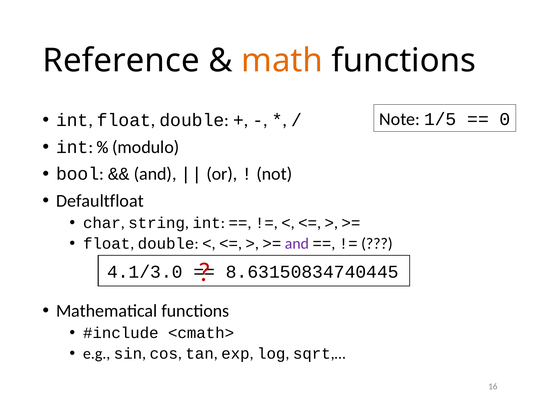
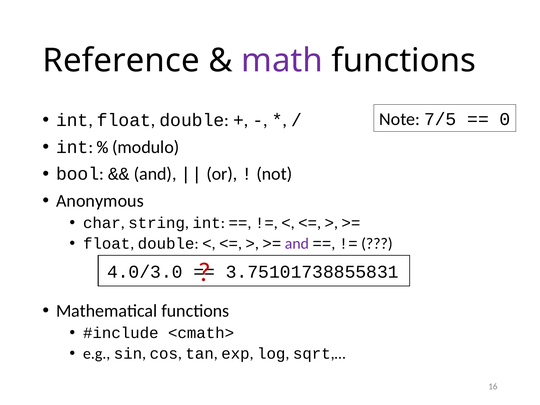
math colour: orange -> purple (282, 60)
1/5: 1/5 -> 7/5 (440, 119)
Defaultfloat: Defaultfloat -> Anonymous (100, 201)
4.1/3.0: 4.1/3.0 -> 4.0/3.0 (145, 272)
8.63150834740445: 8.63150834740445 -> 3.75101738855831 (312, 272)
